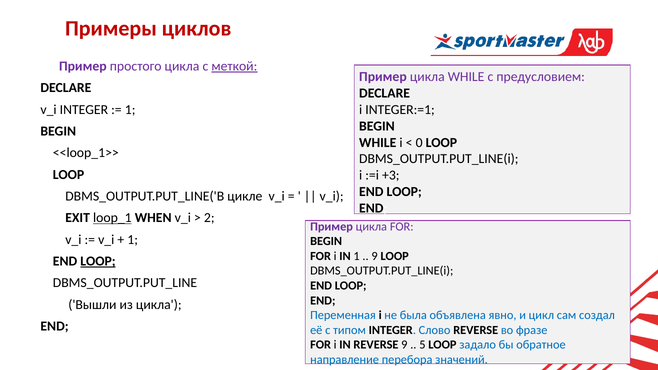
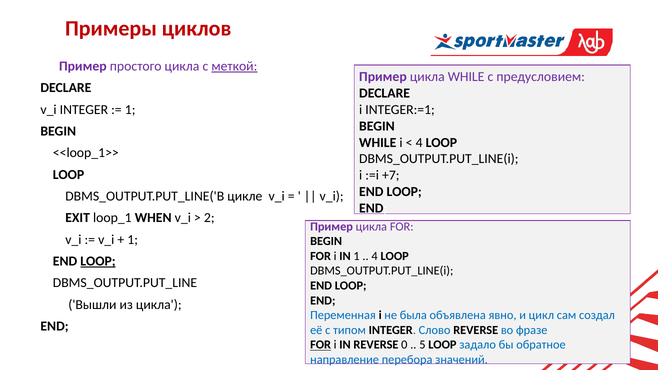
0: 0 -> 4 (419, 143)
+3: +3 -> +7 (391, 175)
loop_1 underline: present -> none (112, 218)
9: 9 -> 4 (375, 256)
FOR underline: none -> present (321, 345)
REVERSE 9: 9 -> 0 (404, 345)
